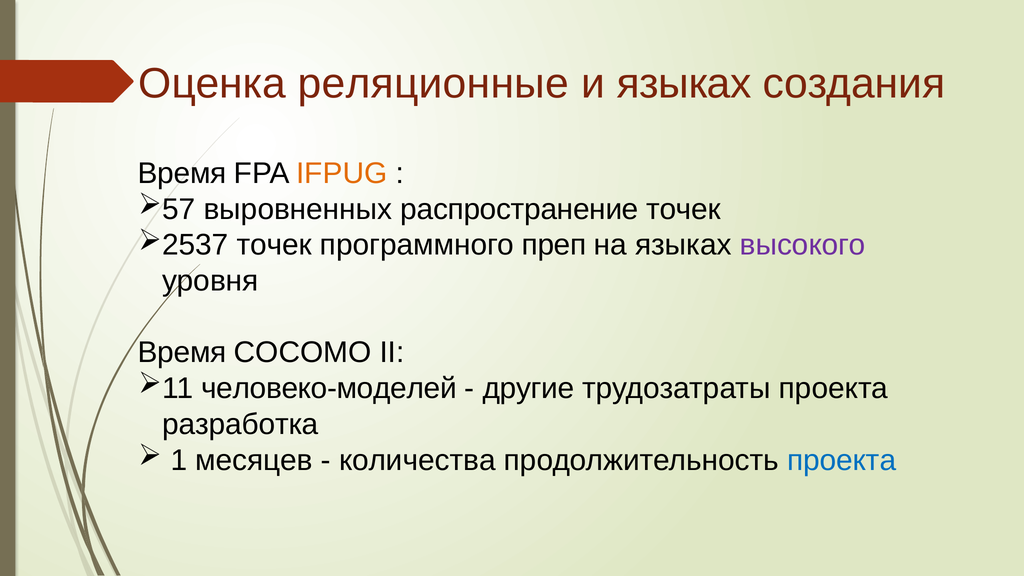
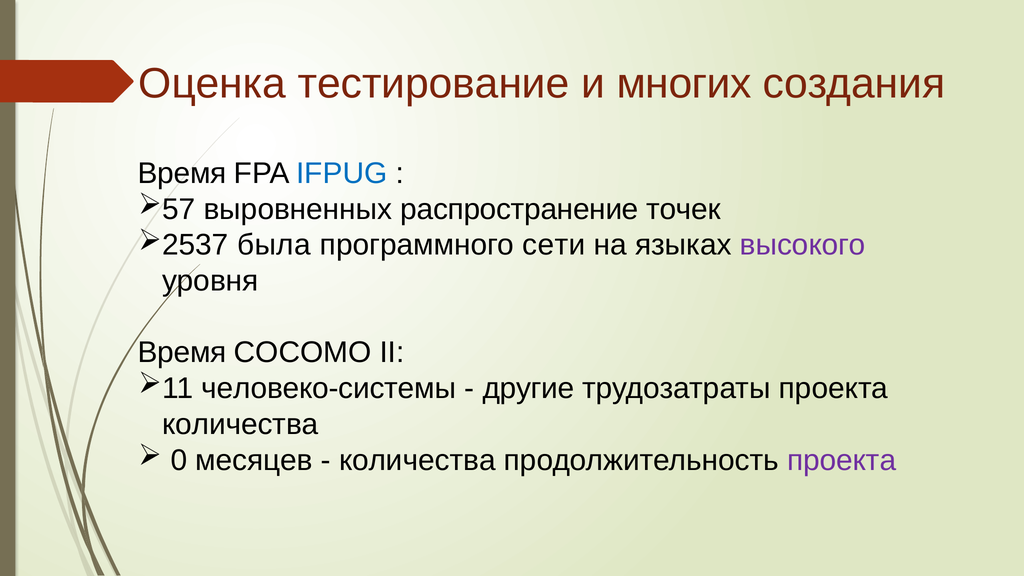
реляционные: реляционные -> тестирование (434, 84)
и языках: языках -> многих (684, 84)
IFPUG colour: orange -> blue (342, 173)
точек: точек -> была (274, 245)
преп: преп -> сети (554, 245)
человеко-моделей: человеко-моделей -> человеко-системы (329, 388)
разработка: разработка -> количества (240, 424)
1: 1 -> 0 (179, 460)
проекта colour: blue -> purple (842, 460)
